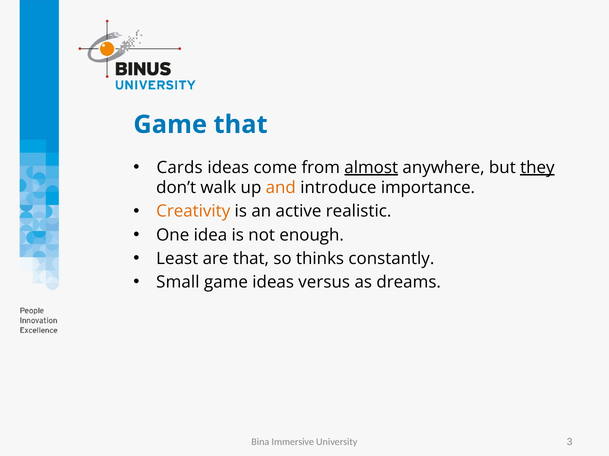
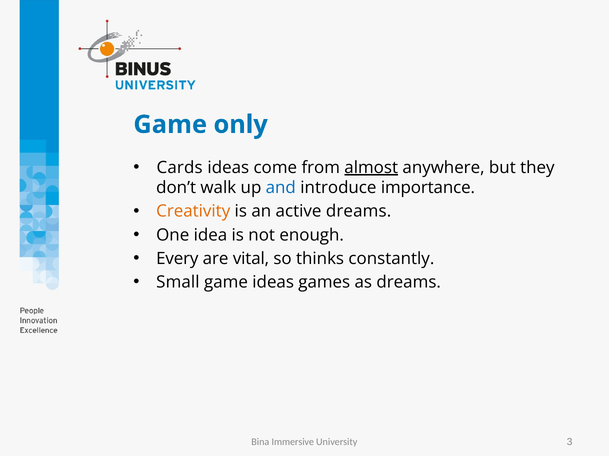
Game that: that -> only (241, 125)
they underline: present -> none (537, 168)
and colour: orange -> blue (281, 188)
active realistic: realistic -> dreams (359, 212)
Least: Least -> Every (177, 259)
are that: that -> vital (251, 259)
versus: versus -> games (324, 283)
